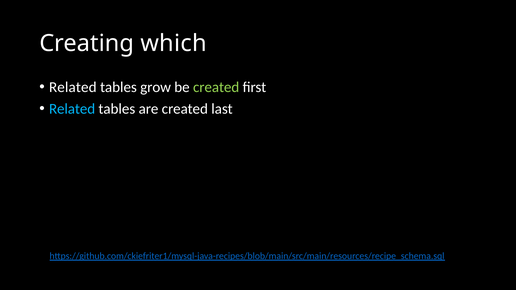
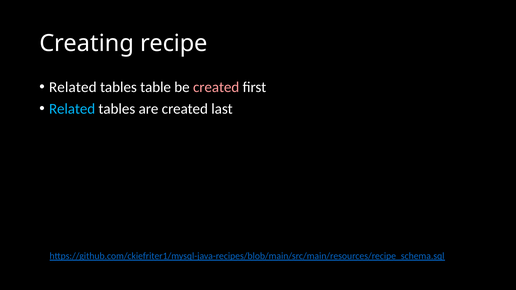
which: which -> recipe (174, 43)
grow: grow -> table (156, 87)
created colour: light green -> pink (216, 87)
